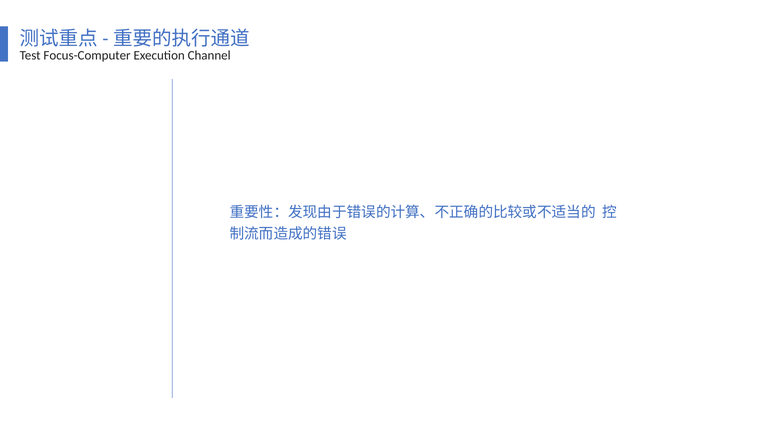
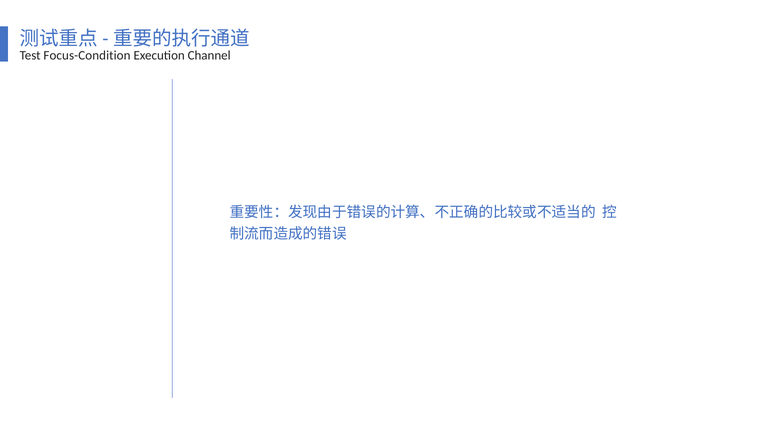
Focus-Computer: Focus-Computer -> Focus-Condition (87, 56)
